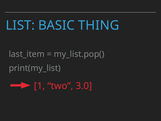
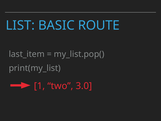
THING: THING -> ROUTE (99, 25)
